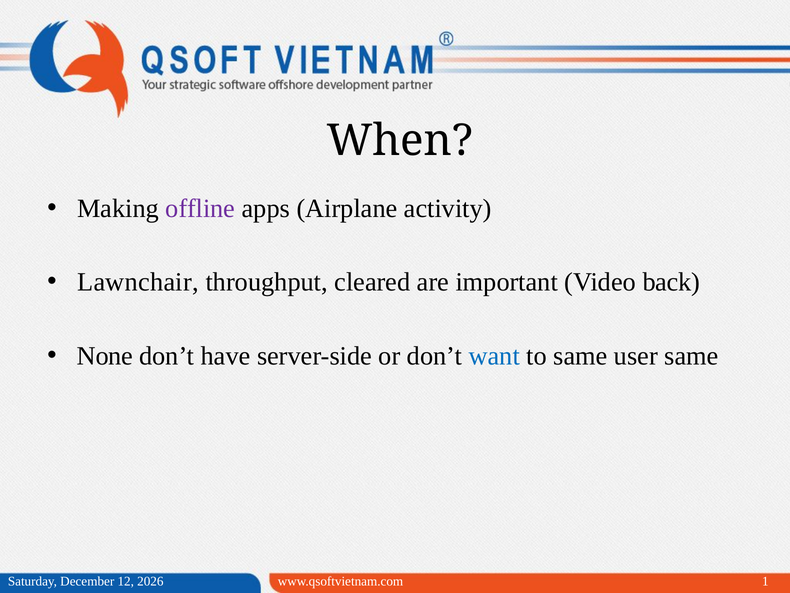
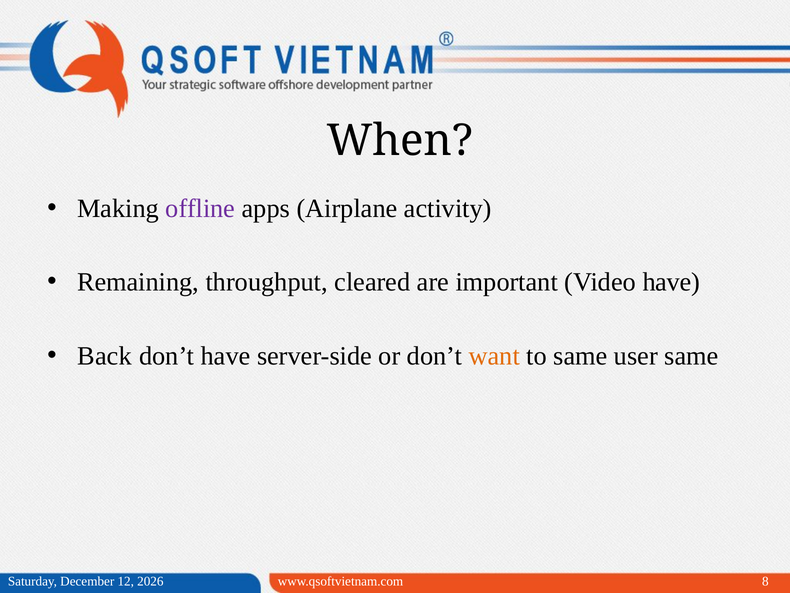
Lawnchair: Lawnchair -> Remaining (138, 282)
Video back: back -> have (671, 282)
None: None -> Back (105, 356)
want colour: blue -> orange (494, 356)
1: 1 -> 8 (765, 581)
